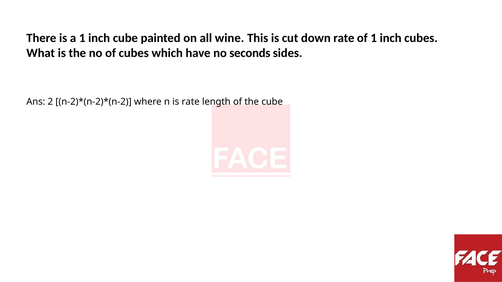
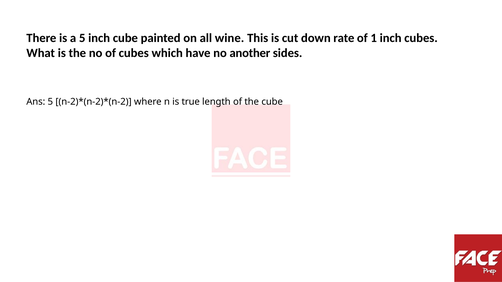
a 1: 1 -> 5 (82, 38)
seconds: seconds -> another (250, 53)
Ans 2: 2 -> 5 (50, 102)
is rate: rate -> true (191, 102)
